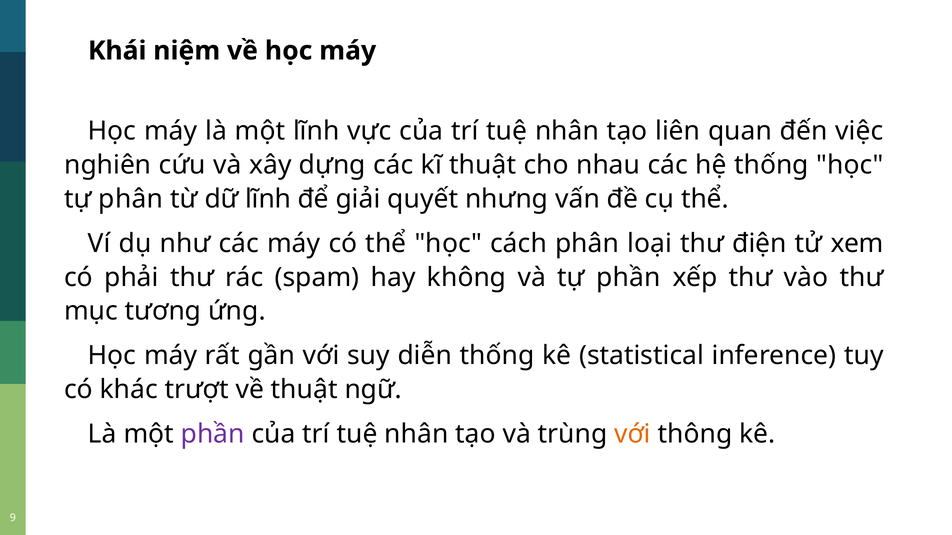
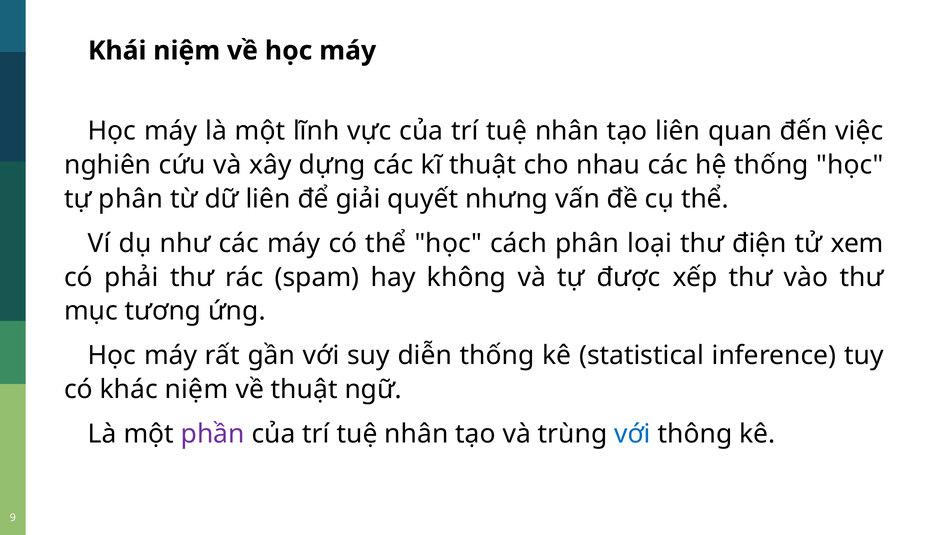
dữ lĩnh: lĩnh -> liên (268, 199)
tự phần: phần -> được (629, 278)
khác trượt: trượt -> niệm (197, 390)
với colour: orange -> blue (632, 435)
